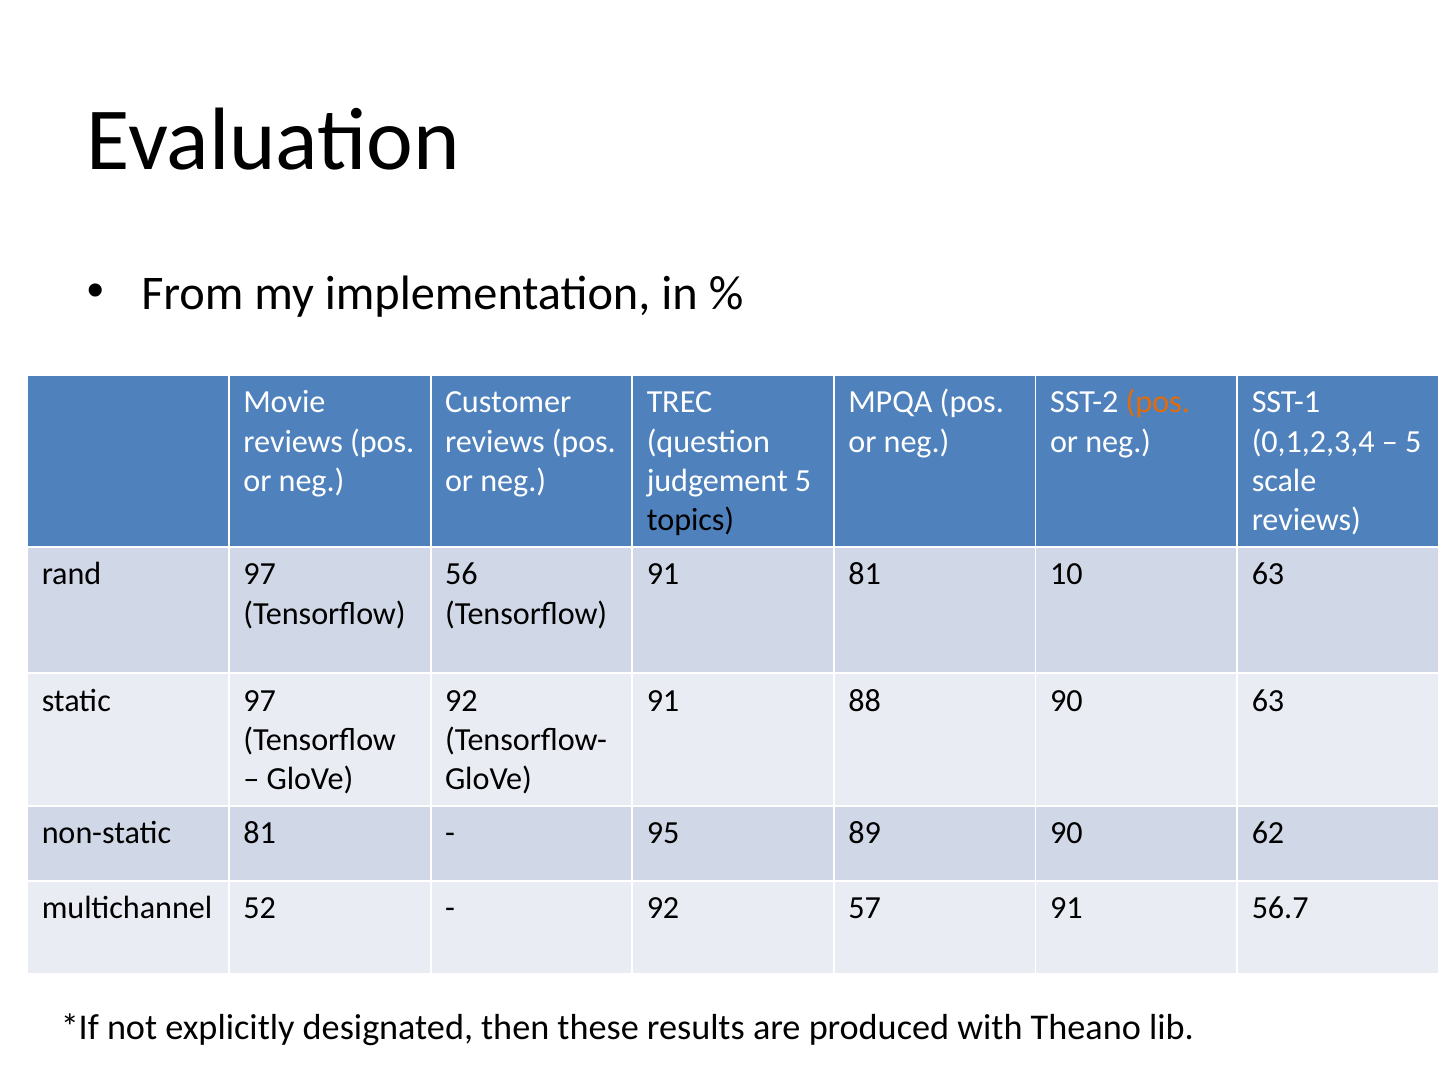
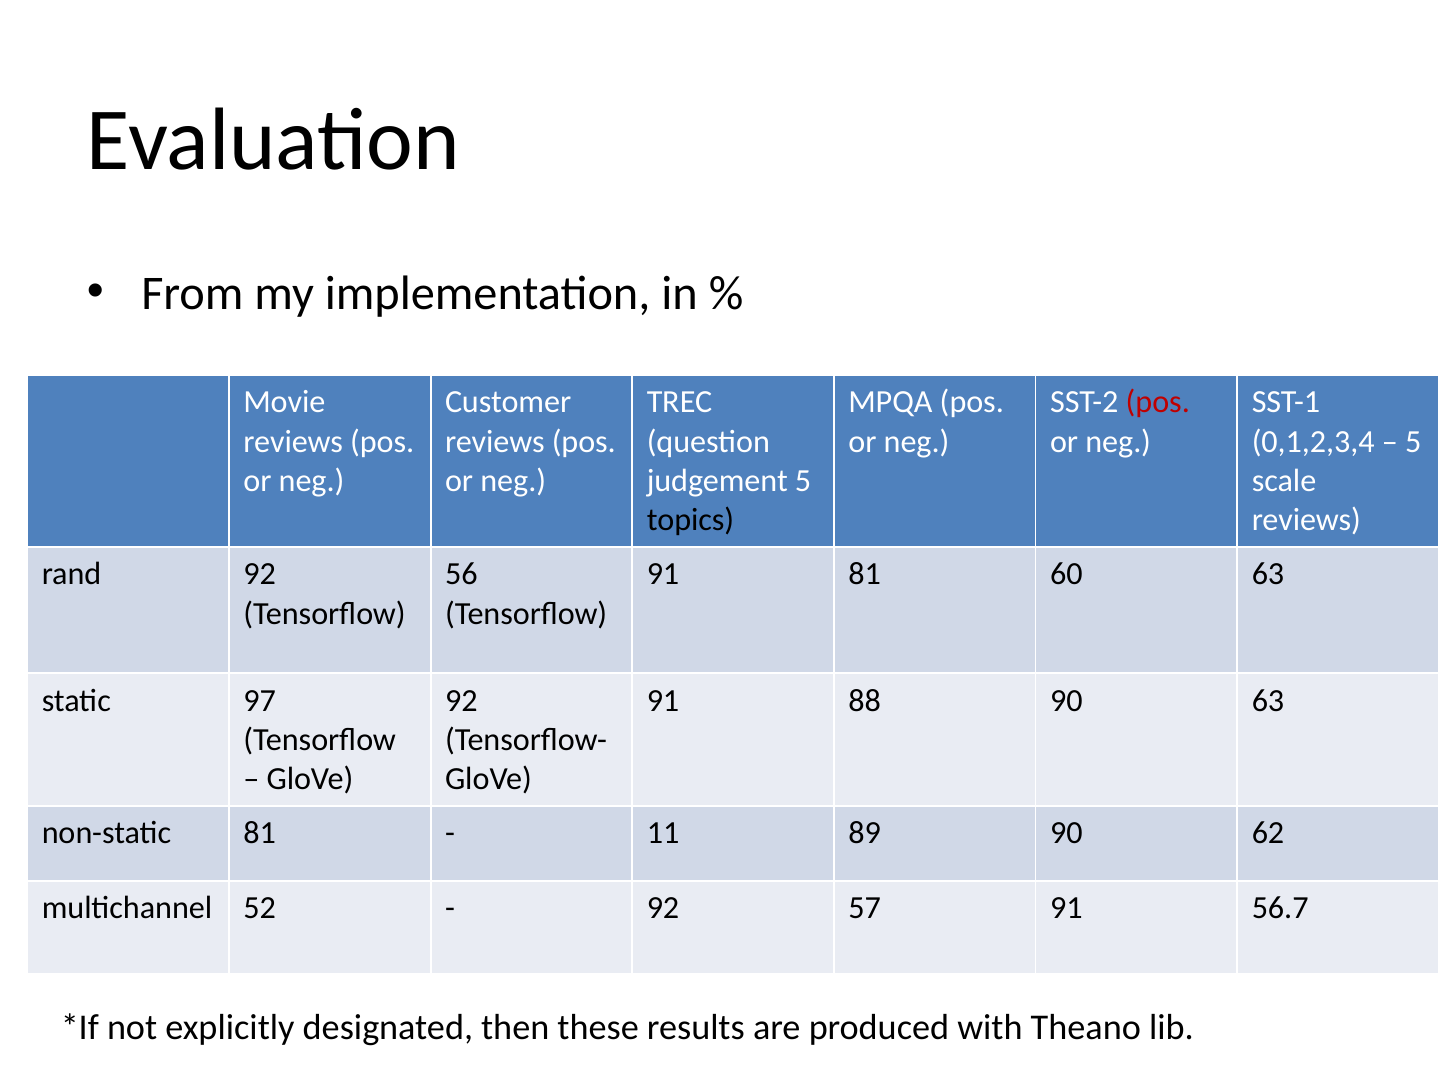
pos colour: orange -> red (1158, 402)
rand 97: 97 -> 92 (260, 574)
10: 10 -> 60 (1066, 574)
95: 95 -> 11 (663, 833)
